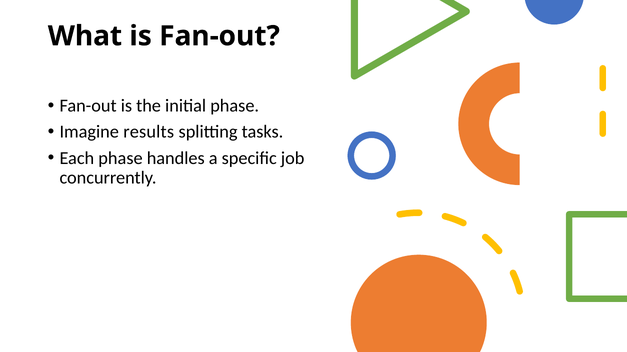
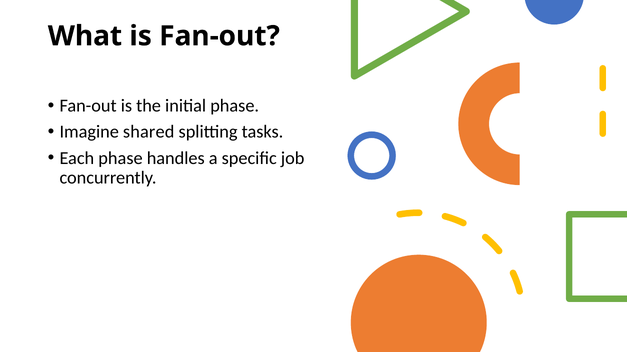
results: results -> shared (149, 132)
